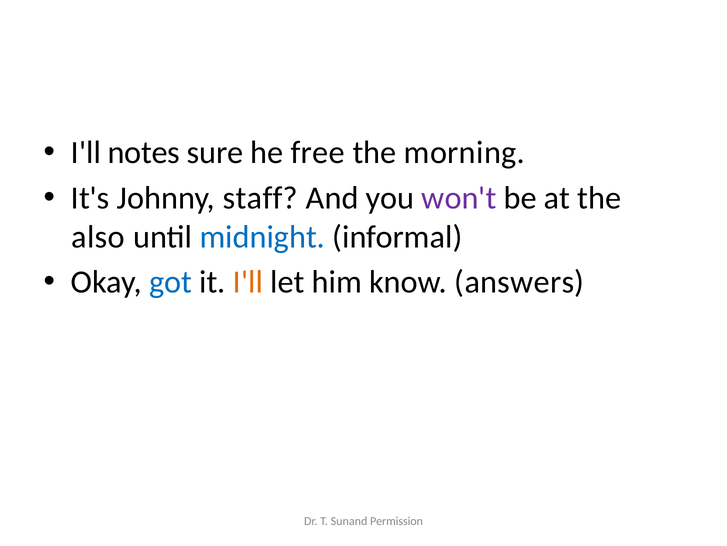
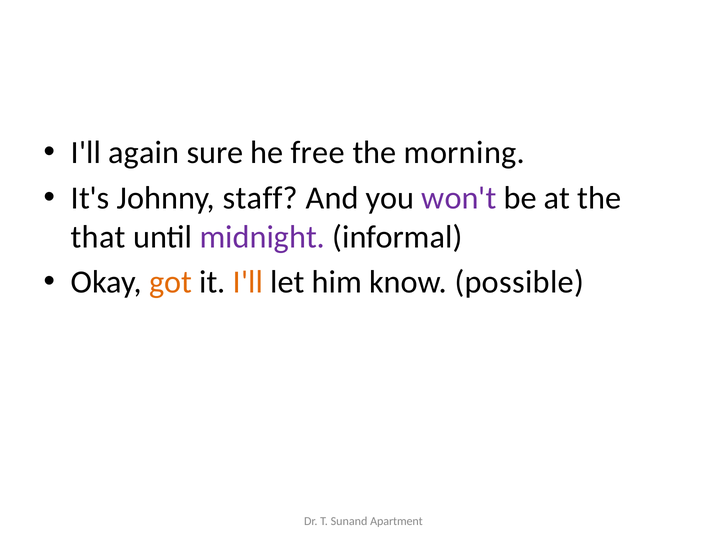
notes: notes -> again (144, 153)
also: also -> that (98, 237)
midnight colour: blue -> purple (262, 237)
got colour: blue -> orange (170, 282)
answers: answers -> possible (519, 282)
Permission: Permission -> Apartment (396, 521)
